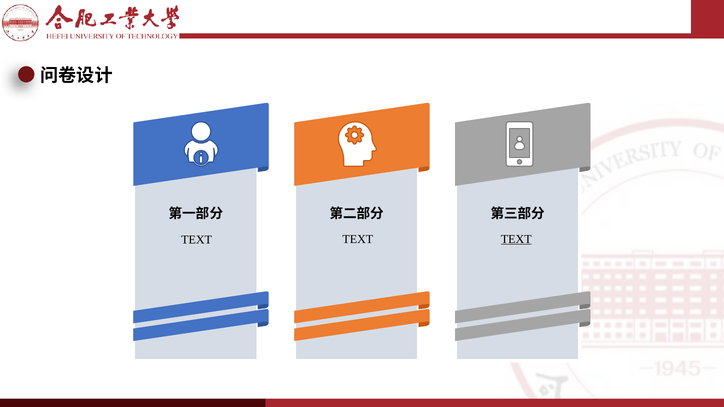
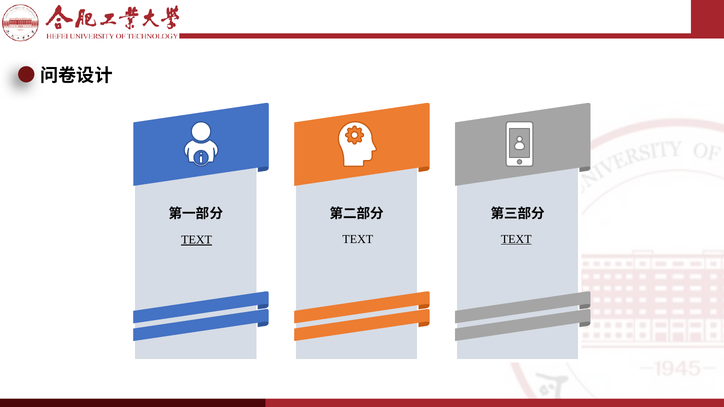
TEXT underline: none -> present (197, 240)
